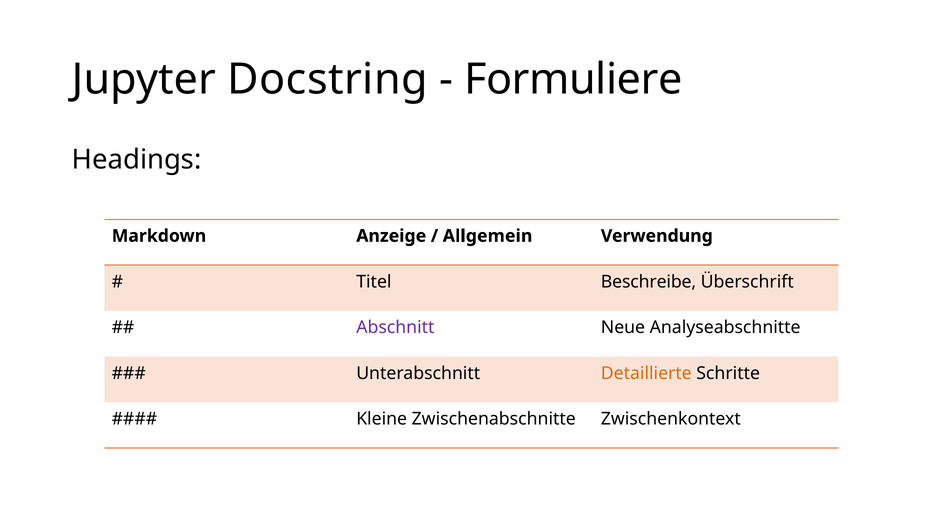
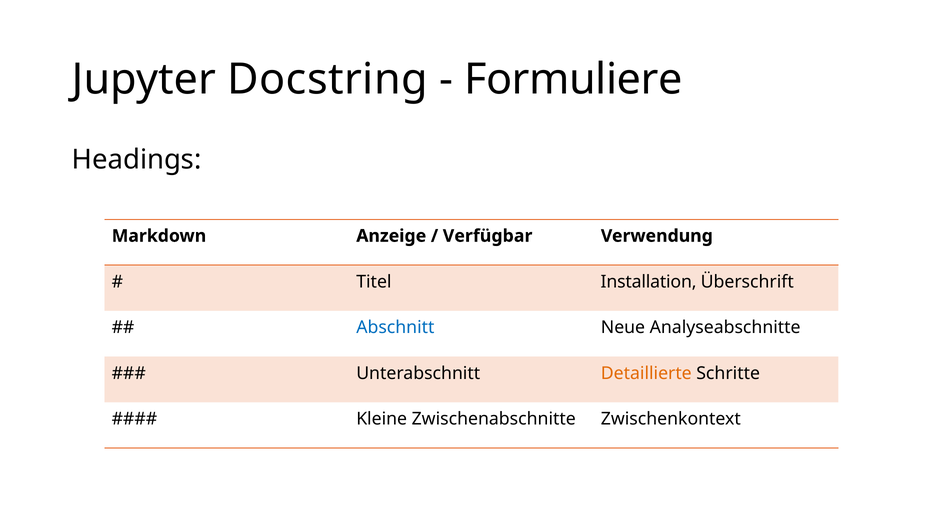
Allgemein: Allgemein -> Verfügbar (488, 236)
Beschreibe: Beschreibe -> Installation (649, 281)
Abschnitt colour: purple -> blue (395, 327)
